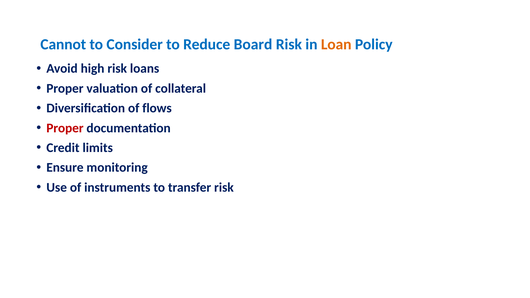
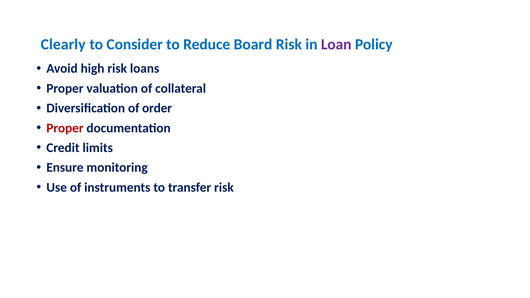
Cannot: Cannot -> Clearly (63, 45)
Loan colour: orange -> purple (336, 45)
flows: flows -> order (157, 108)
